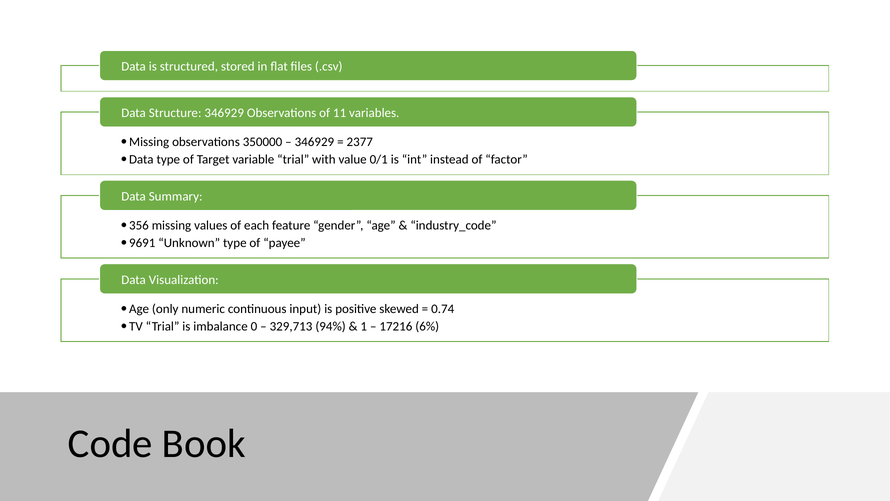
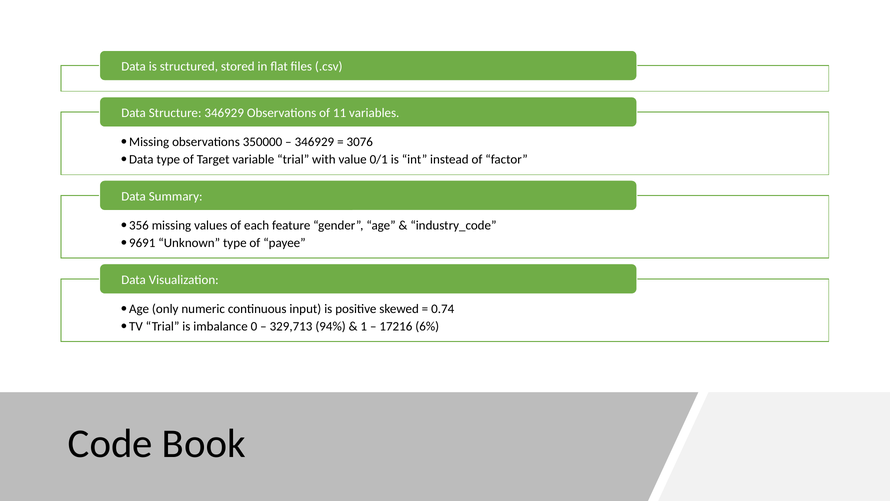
2377: 2377 -> 3076 (360, 142)
